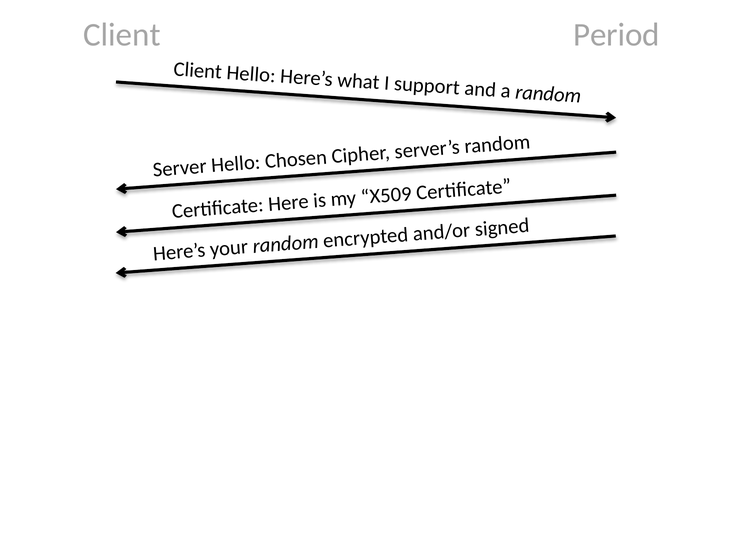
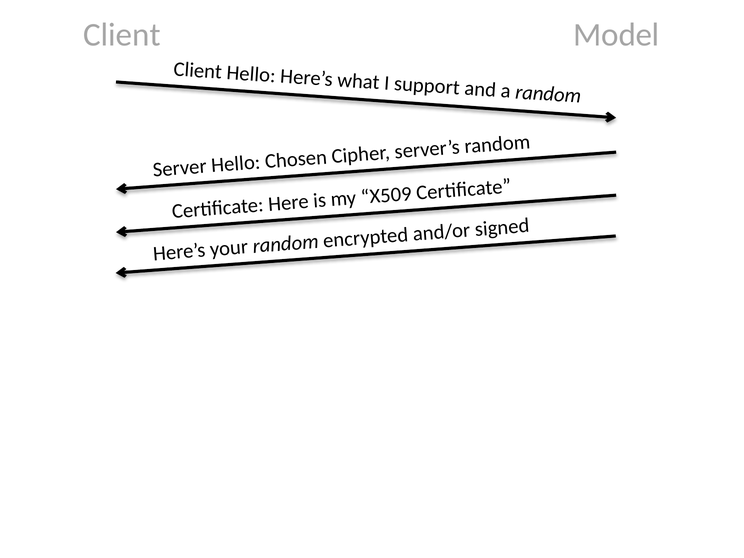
Period: Period -> Model (616, 35)
